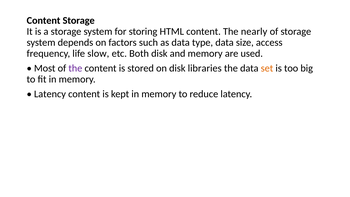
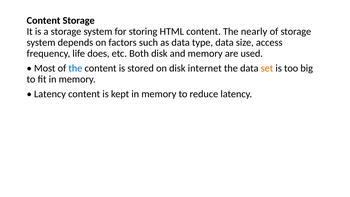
slow: slow -> does (98, 53)
the colour: purple -> blue (75, 68)
libraries: libraries -> internet (205, 68)
